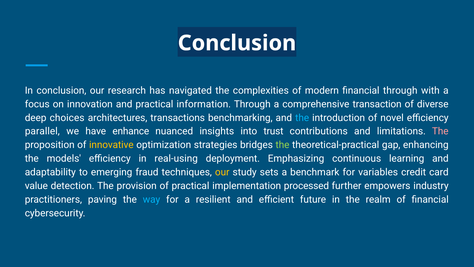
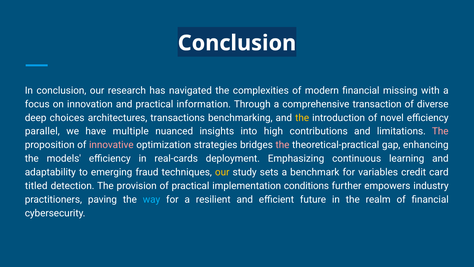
financial through: through -> missing (400, 90)
the colour: light blue -> yellow (302, 118)
enhance: enhance -> multiple (131, 131)
trust: trust -> high (273, 131)
innovative colour: yellow -> pink (111, 145)
the colour: light green -> pink (283, 145)
real-using: real-using -> real-cards (176, 158)
value: value -> titled (36, 186)
processed: processed -> conditions (306, 186)
